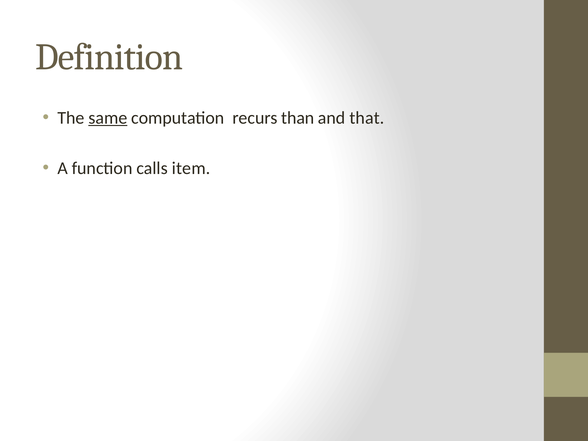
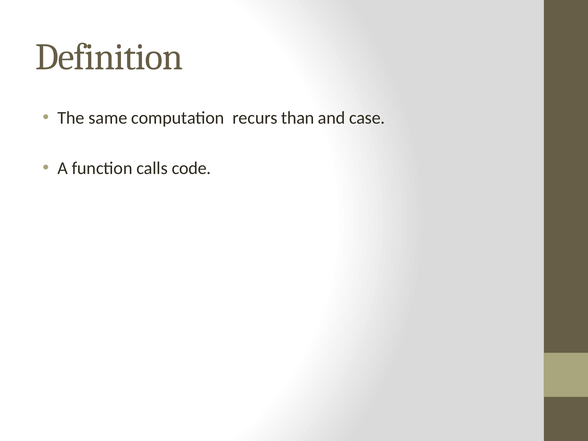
same underline: present -> none (108, 118)
that: that -> case (367, 118)
item: item -> code (191, 168)
